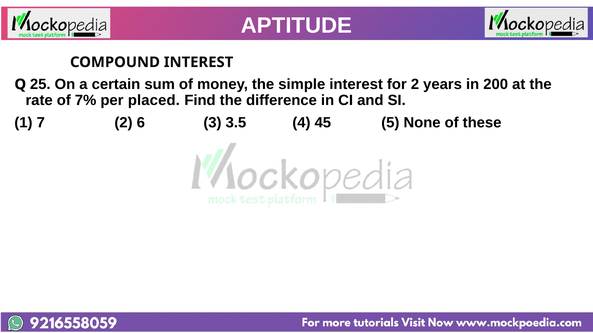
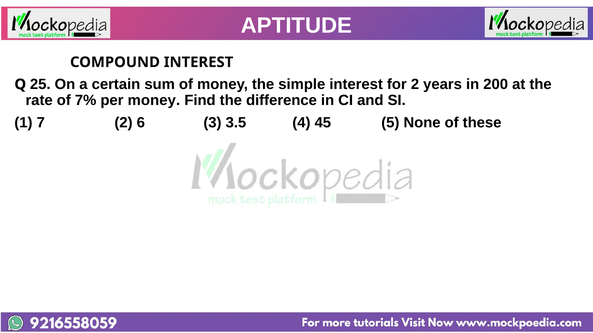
per placed: placed -> money (154, 100)
